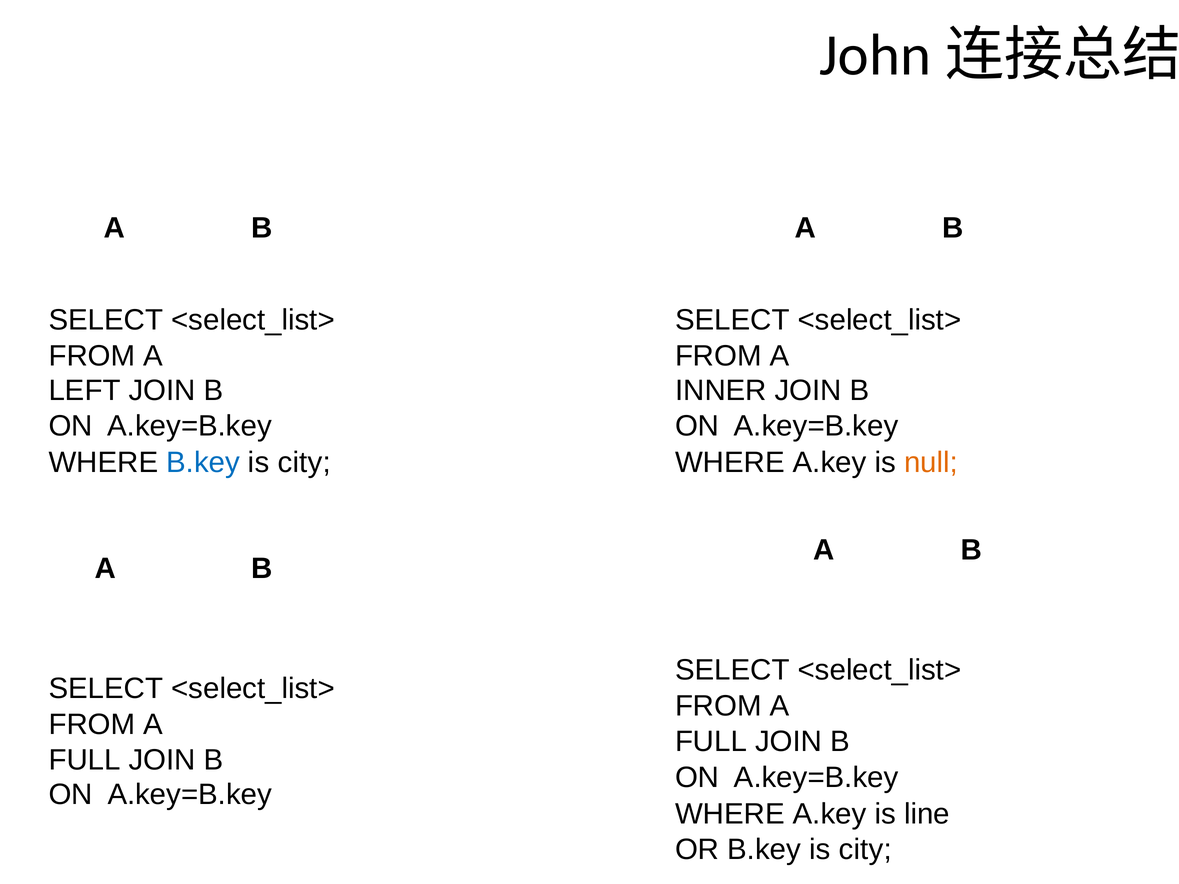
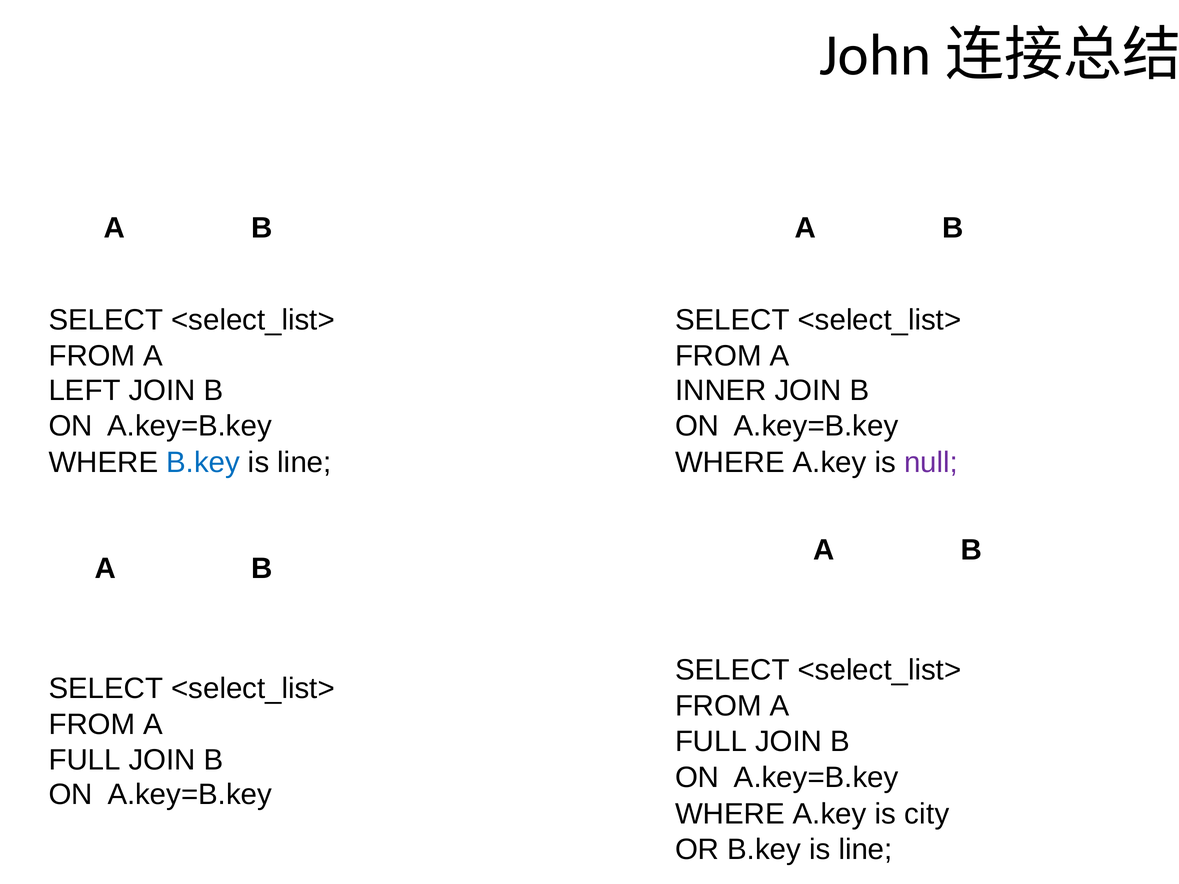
city: city -> line (304, 462)
null colour: orange -> purple (931, 462)
line: line -> city (927, 814)
OR B.key is city: city -> line (866, 850)
